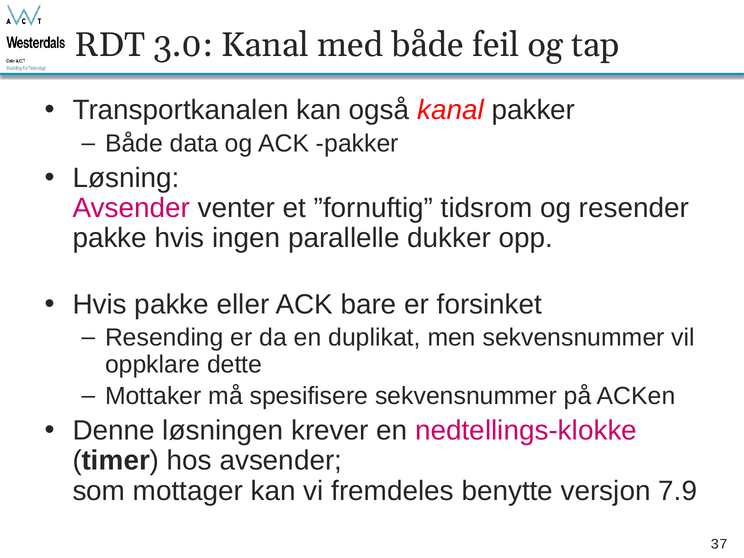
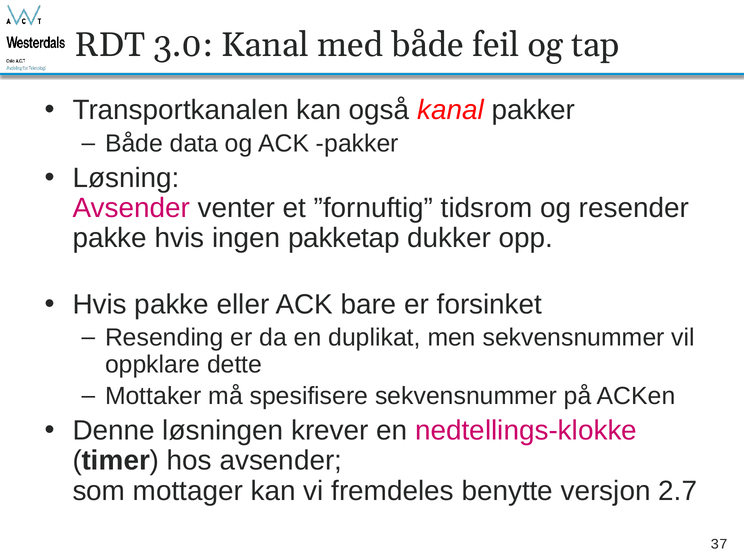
parallelle: parallelle -> pakketap (344, 238)
7.9: 7.9 -> 2.7 (678, 491)
